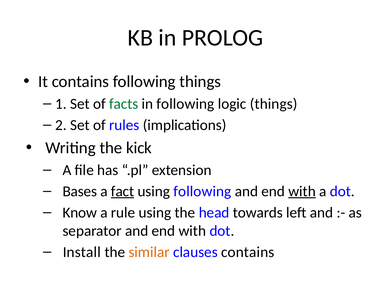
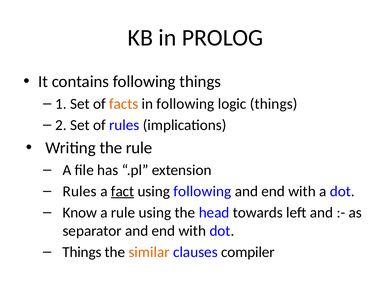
facts colour: green -> orange (124, 104)
the kick: kick -> rule (139, 148)
Bases: Bases -> Rules (80, 191)
with underline: present -> none (302, 191)
Install: Install -> Things (82, 252)
clauses contains: contains -> compiler (248, 252)
